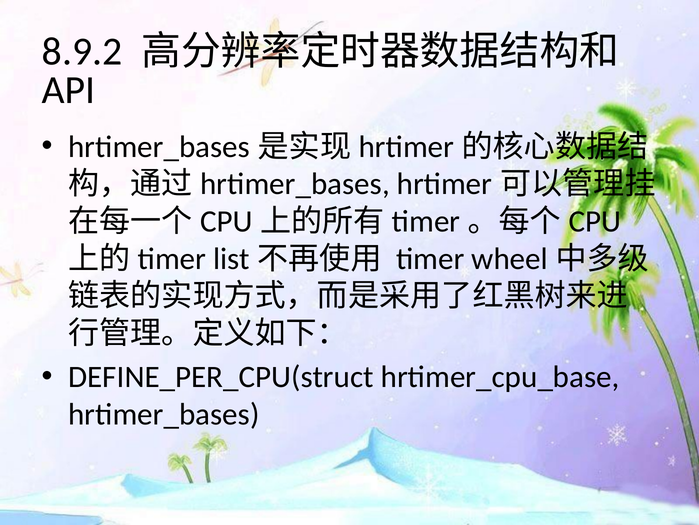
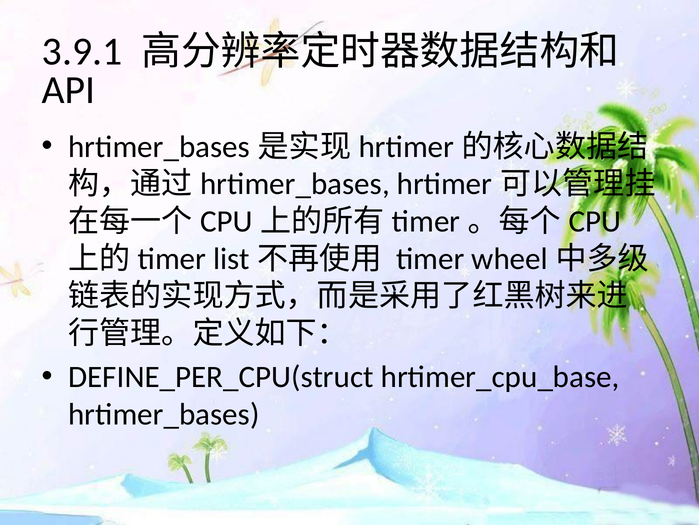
8.9.2: 8.9.2 -> 3.9.1 (82, 52)
